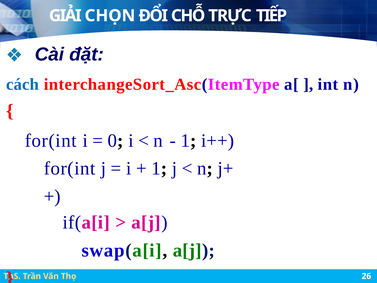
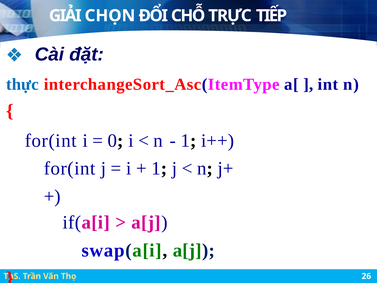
cách: cách -> thực (22, 84)
